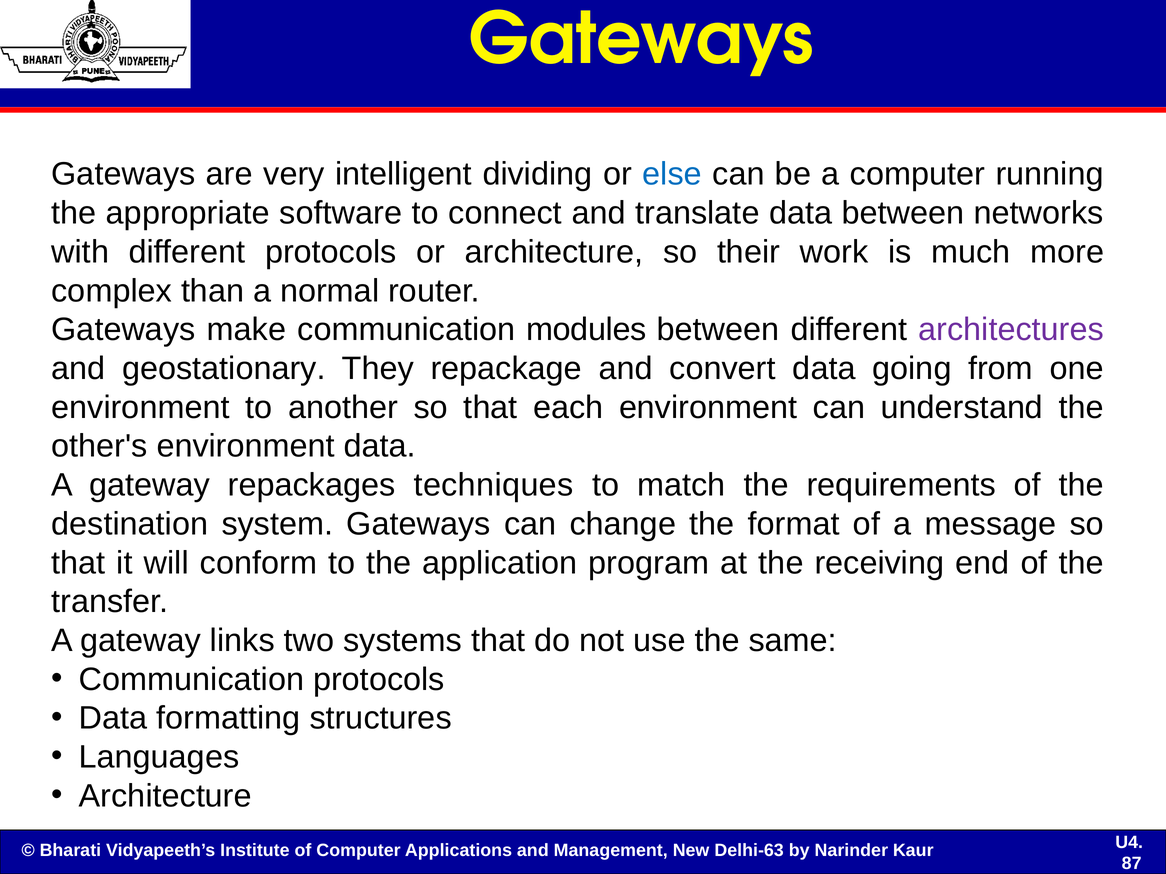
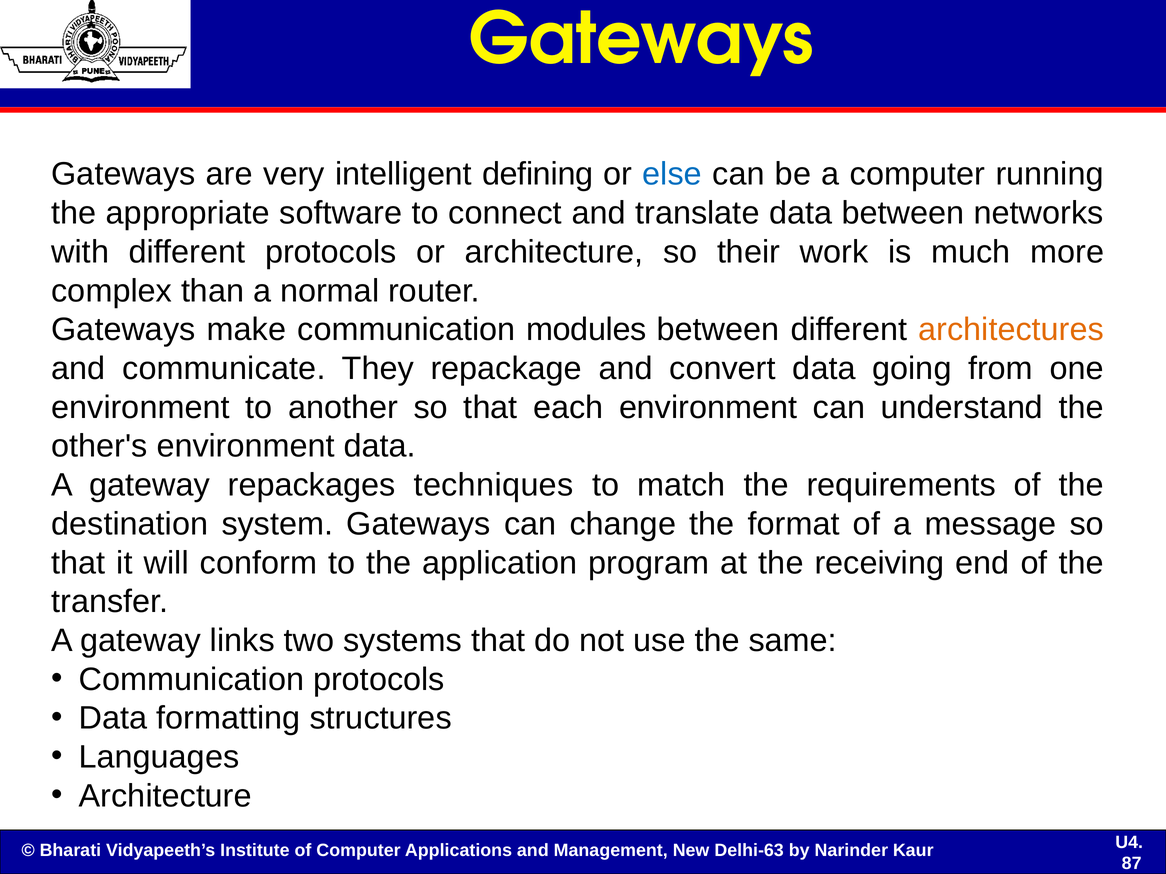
dividing: dividing -> defining (538, 174)
architectures colour: purple -> orange (1011, 330)
geostationary: geostationary -> communicate (224, 369)
